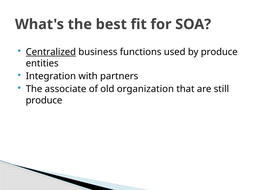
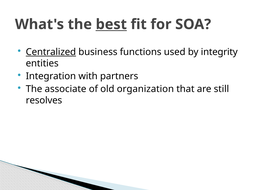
best underline: none -> present (111, 24)
by produce: produce -> integrity (219, 52)
produce: produce -> resolves (44, 100)
